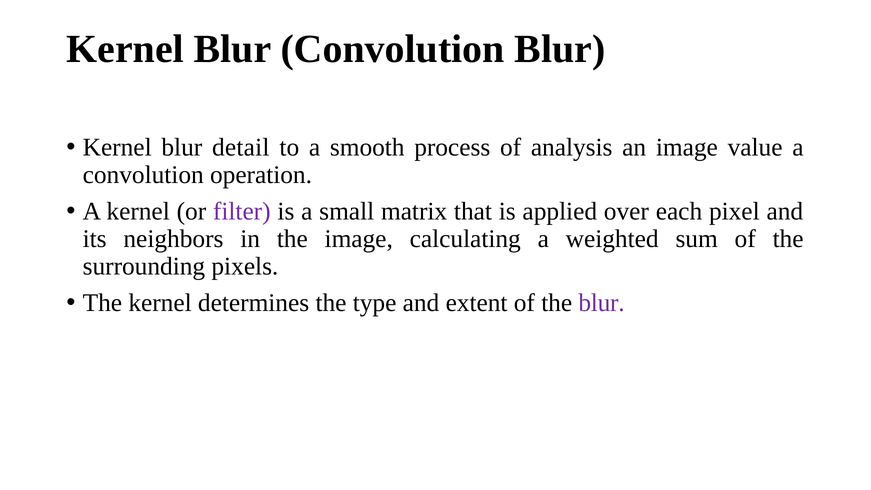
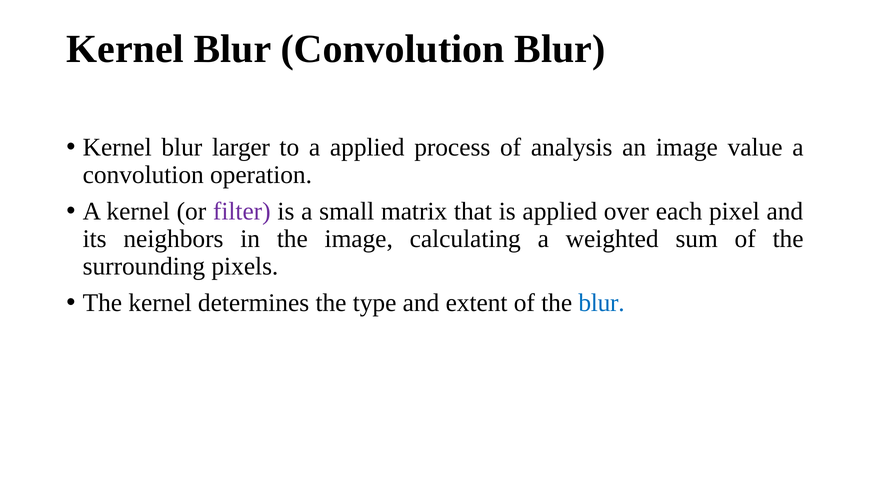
detail: detail -> larger (241, 147)
a smooth: smooth -> applied (367, 147)
blur colour: purple -> blue (602, 303)
